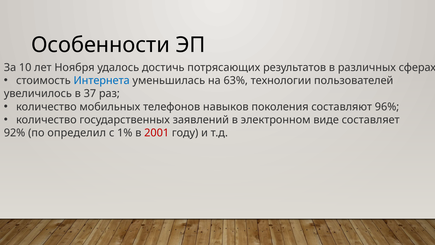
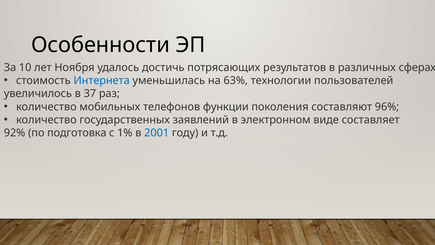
навыков: навыков -> функции (226, 107)
определил: определил -> подготовка (77, 133)
2001 colour: red -> blue (157, 133)
